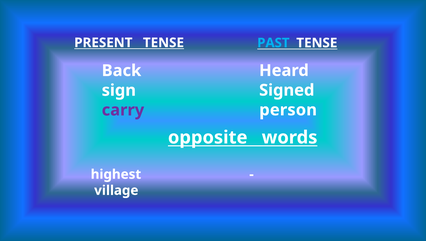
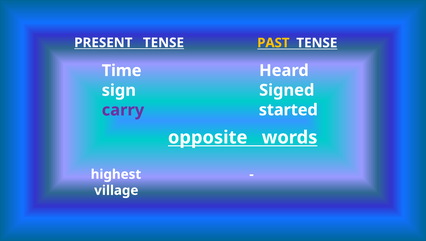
PAST colour: light blue -> yellow (273, 43)
Back: Back -> Time (122, 71)
person: person -> started (288, 110)
